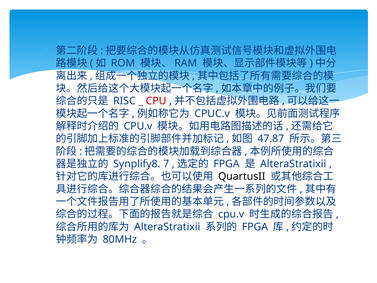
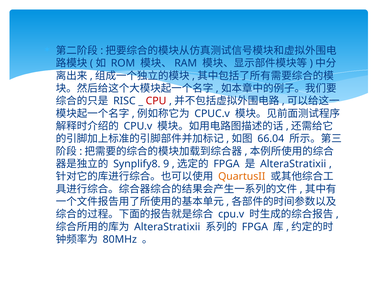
47.87: 47.87 -> 66.04 (271, 139)
7: 7 -> 9 (166, 164)
QuartusII colour: black -> orange (242, 176)
